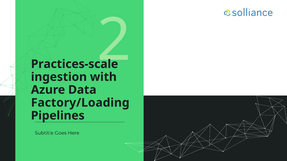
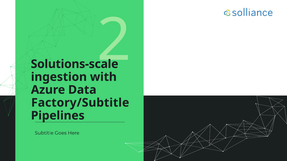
Practices-scale: Practices-scale -> Solutions-scale (75, 64)
Factory/Loading: Factory/Loading -> Factory/Subtitle (80, 103)
